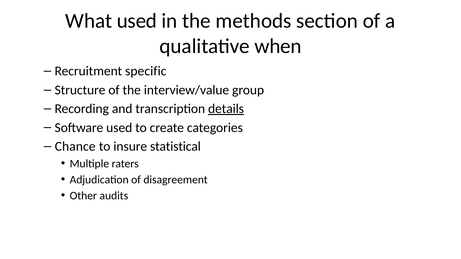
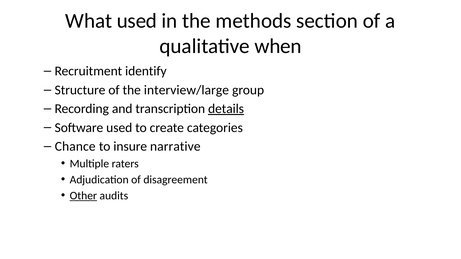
specific: specific -> identify (146, 71)
interview/value: interview/value -> interview/large (186, 90)
statistical: statistical -> narrative (175, 147)
Other underline: none -> present (83, 196)
